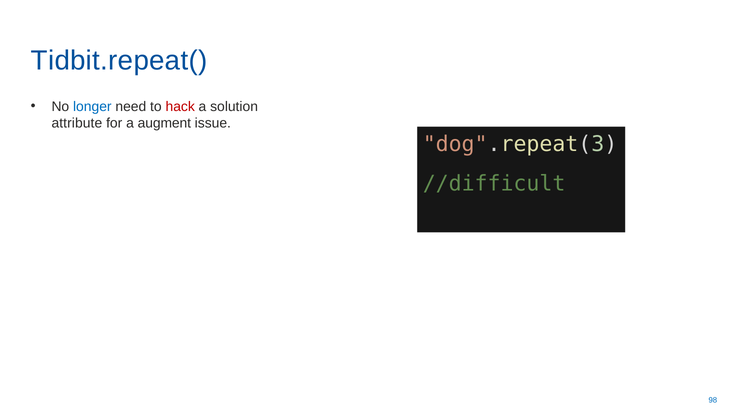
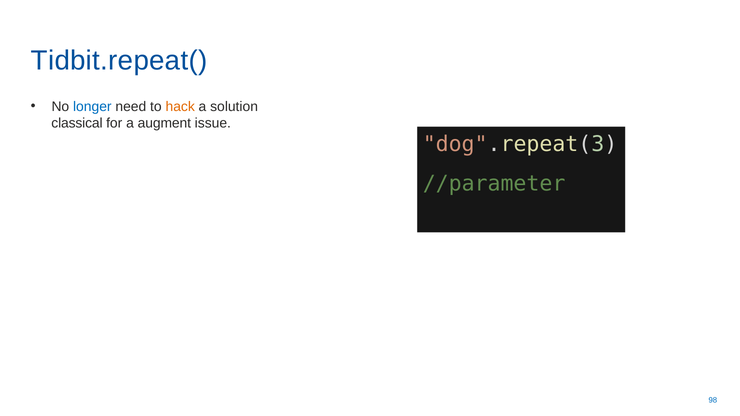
hack colour: red -> orange (180, 107)
attribute: attribute -> classical (77, 123)
//difficult: //difficult -> //parameter (494, 184)
